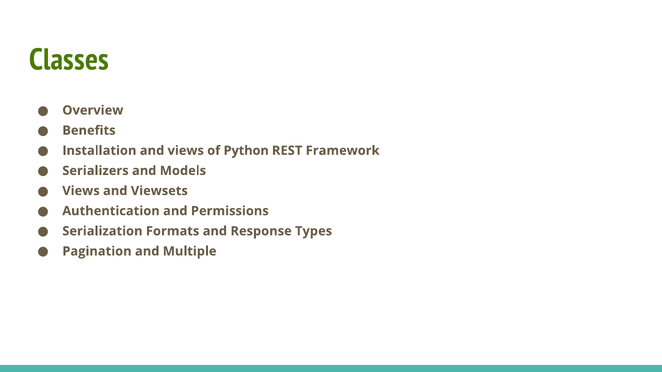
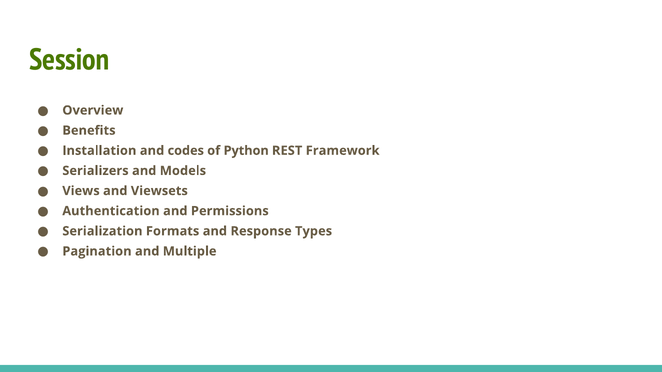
Classes: Classes -> Session (69, 60)
and views: views -> codes (186, 151)
